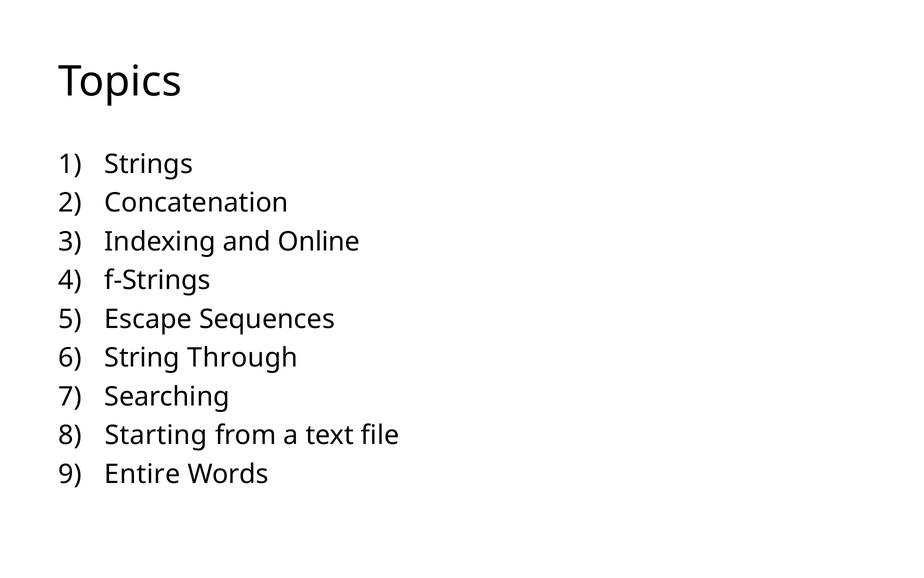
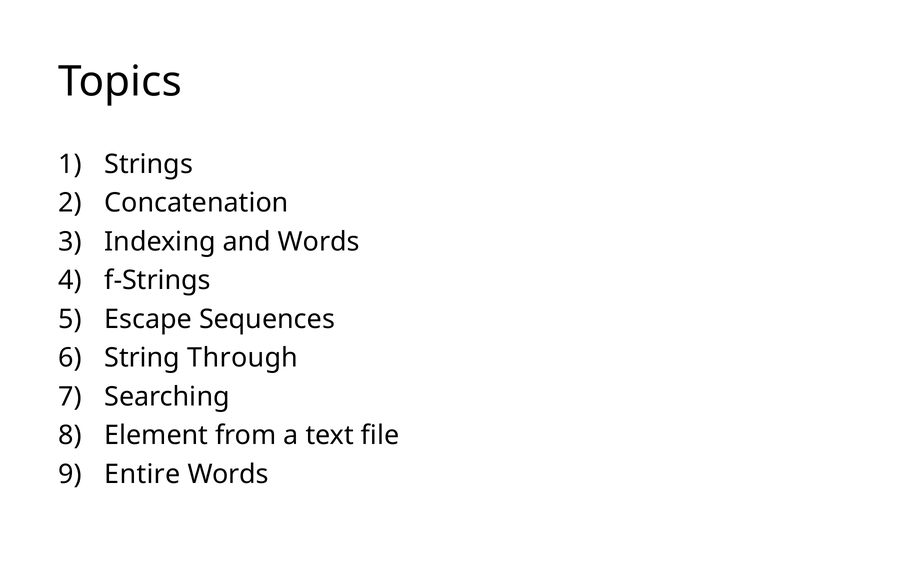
and Online: Online -> Words (319, 241)
Starting: Starting -> Element (156, 435)
